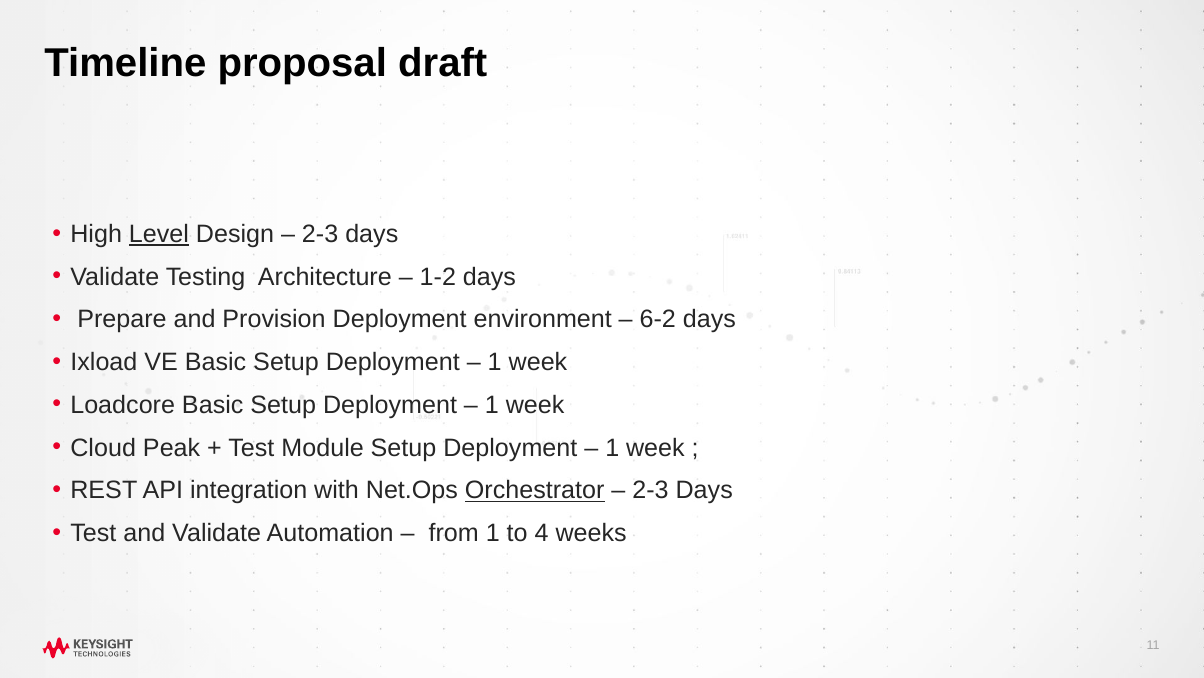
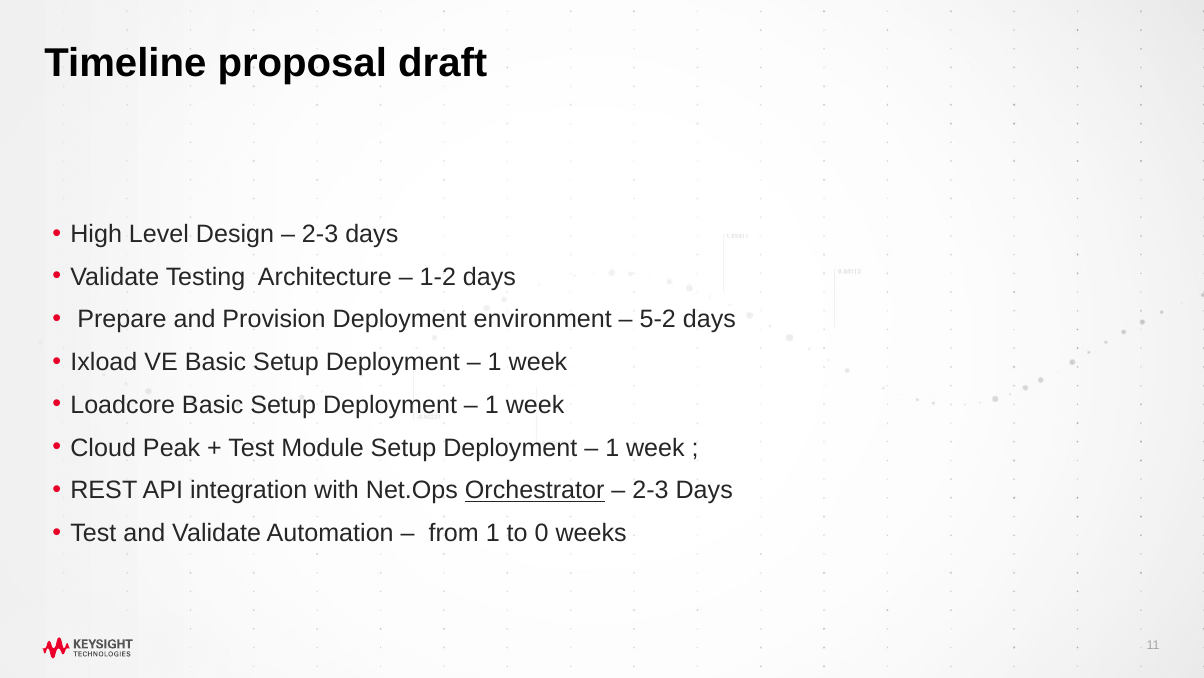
Level underline: present -> none (159, 234)
6-2: 6-2 -> 5-2 (658, 319)
4: 4 -> 0 (542, 533)
